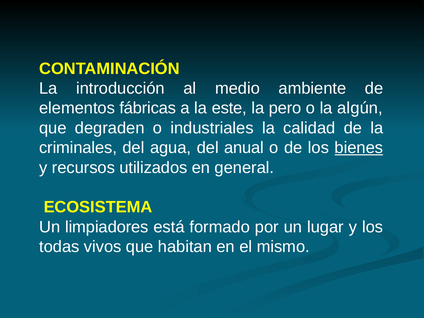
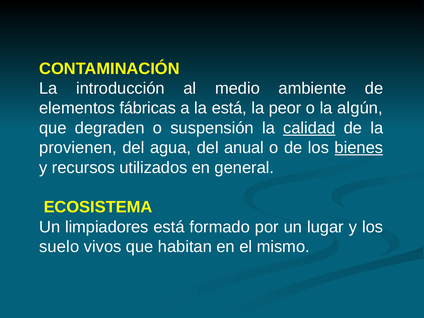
la este: este -> está (229, 108)
pero: pero -> peor (285, 108)
industriales: industriales -> suspensión (212, 128)
calidad underline: none -> present (309, 128)
criminales: criminales -> provienen (78, 148)
todas: todas -> suelo (59, 247)
